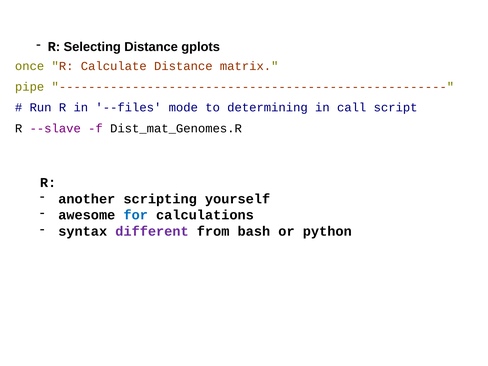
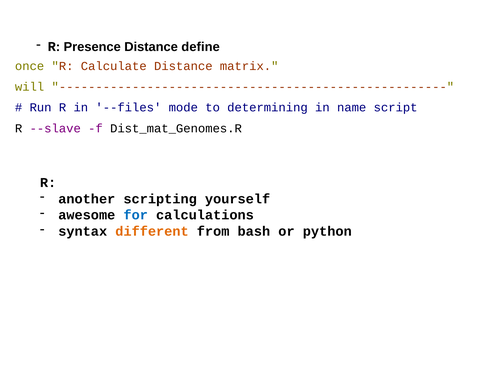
Selecting: Selecting -> Presence (92, 47)
gplots: gplots -> define (201, 47)
pipe: pipe -> will (30, 87)
call: call -> name (352, 108)
different colour: purple -> orange (152, 231)
